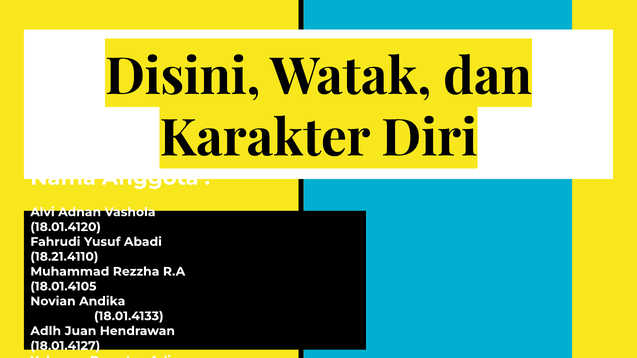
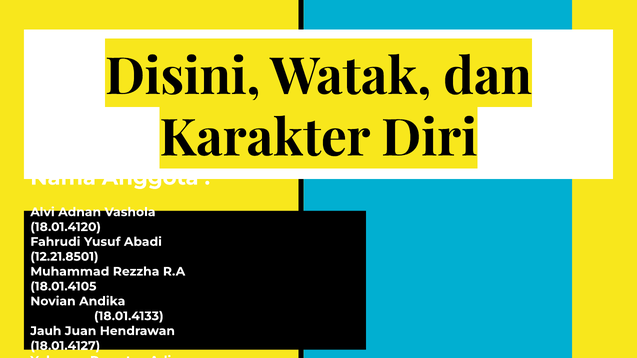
18.21.4110: 18.21.4110 -> 12.21.8501 (64, 257)
Adlh: Adlh -> Jauh (46, 331)
